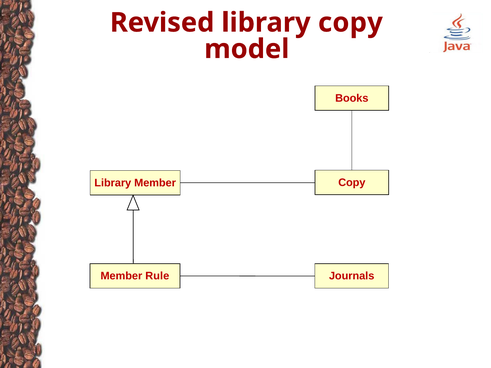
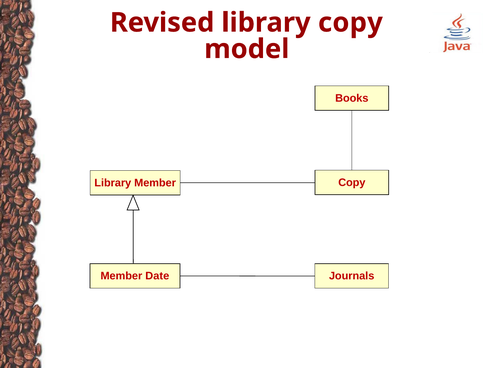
Rule: Rule -> Date (157, 276)
